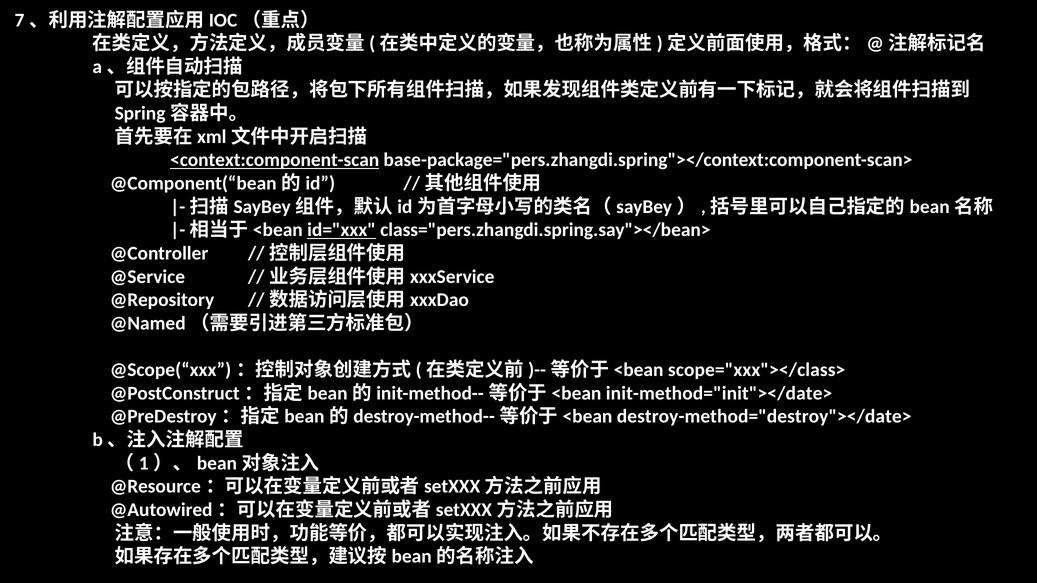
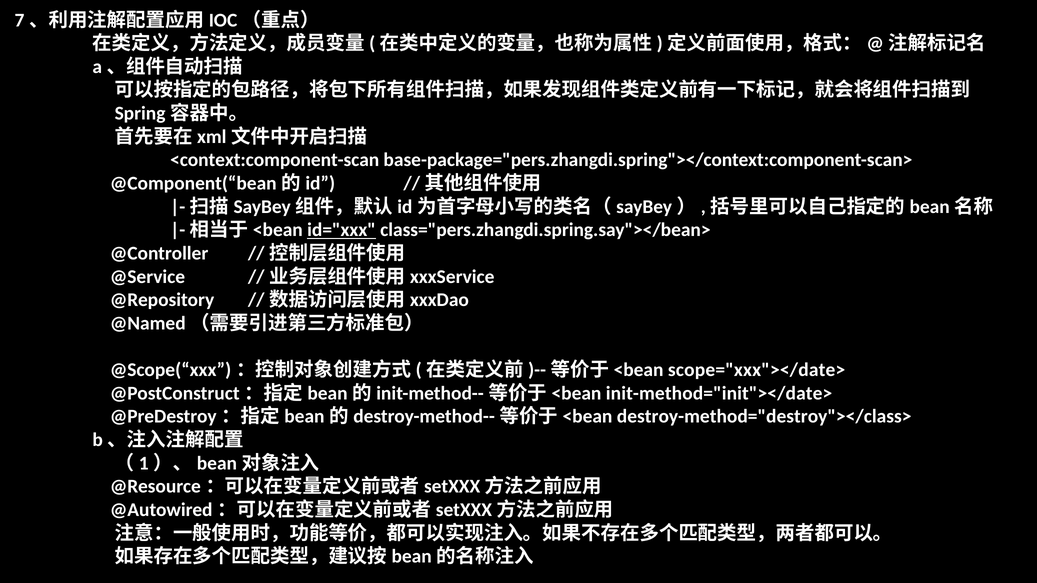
<context:component-scan underline: present -> none (275, 160)
scope="xxx"></class>: scope="xxx"></class> -> scope="xxx"></date> (757, 370)
destroy-method="destroy"></date>: destroy-method="destroy"></date> -> destroy-method="destroy"></class> (764, 417)
